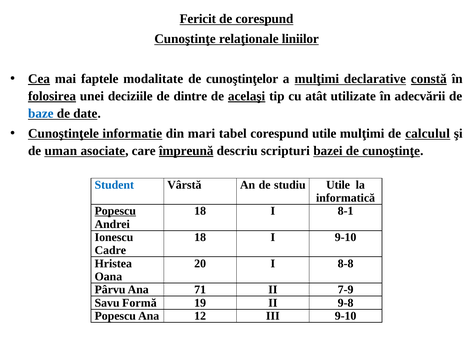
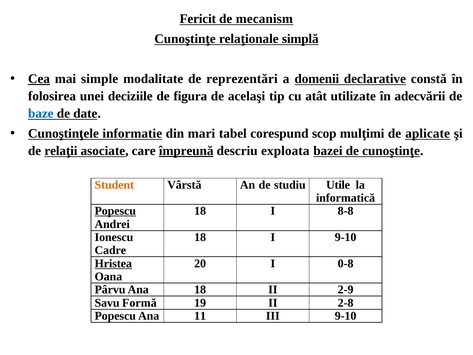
de corespund: corespund -> mecanism (264, 19)
liniilor: liniilor -> simplă (300, 39)
faptele: faptele -> simple (100, 79)
cunoştinţelor: cunoştinţelor -> reprezentări (242, 79)
a mulţimi: mulţimi -> domenii (317, 79)
constă underline: present -> none (429, 79)
folosirea underline: present -> none (52, 96)
dintre: dintre -> figura (190, 96)
acelaşi underline: present -> none (247, 96)
corespund utile: utile -> scop (324, 133)
calculul: calculul -> aplicate (428, 133)
uman: uman -> relaţii (61, 151)
scripturi: scripturi -> exploata (285, 151)
Student colour: blue -> orange (114, 185)
8-1: 8-1 -> 8-8 (346, 211)
Hristea underline: none -> present (113, 263)
8-8: 8-8 -> 0-8 (346, 263)
Ana 71: 71 -> 18 (200, 289)
7-9: 7-9 -> 2-9 (346, 289)
9-8: 9-8 -> 2-8 (346, 303)
12: 12 -> 11 (200, 316)
